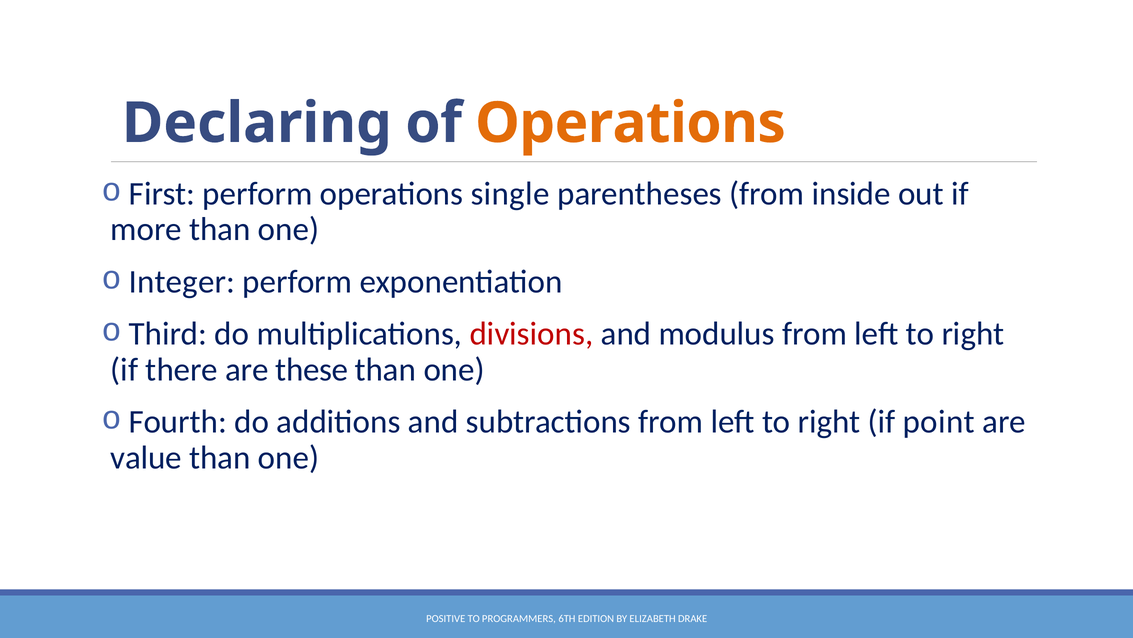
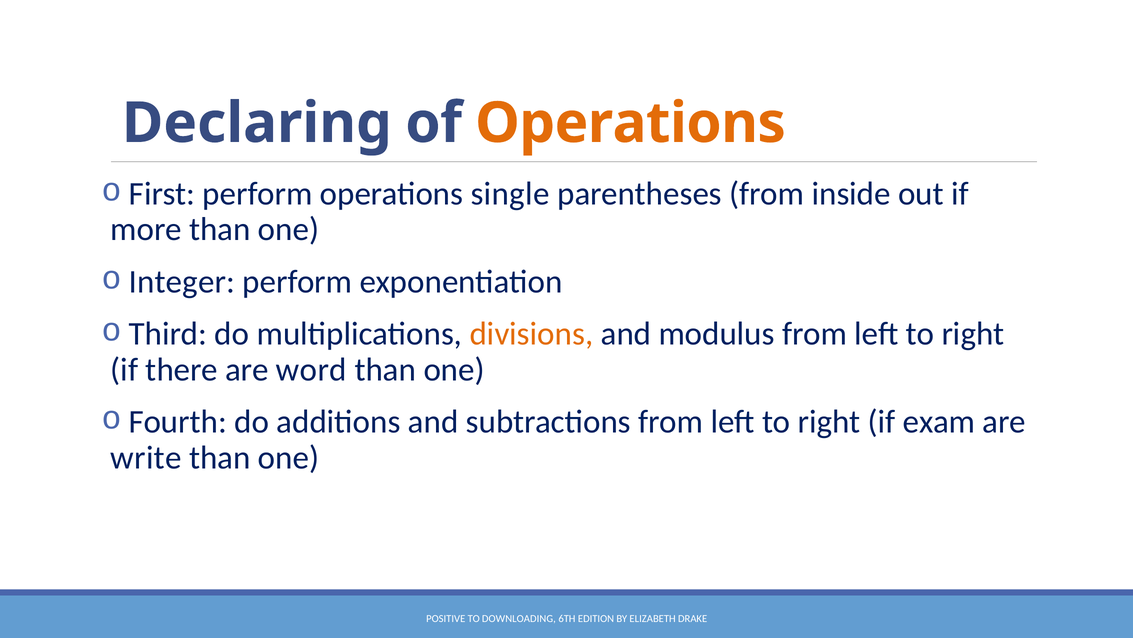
divisions colour: red -> orange (531, 334)
these: these -> word (311, 369)
point: point -> exam (939, 421)
value: value -> write (146, 457)
PROGRAMMERS: PROGRAMMERS -> DOWNLOADING (519, 618)
